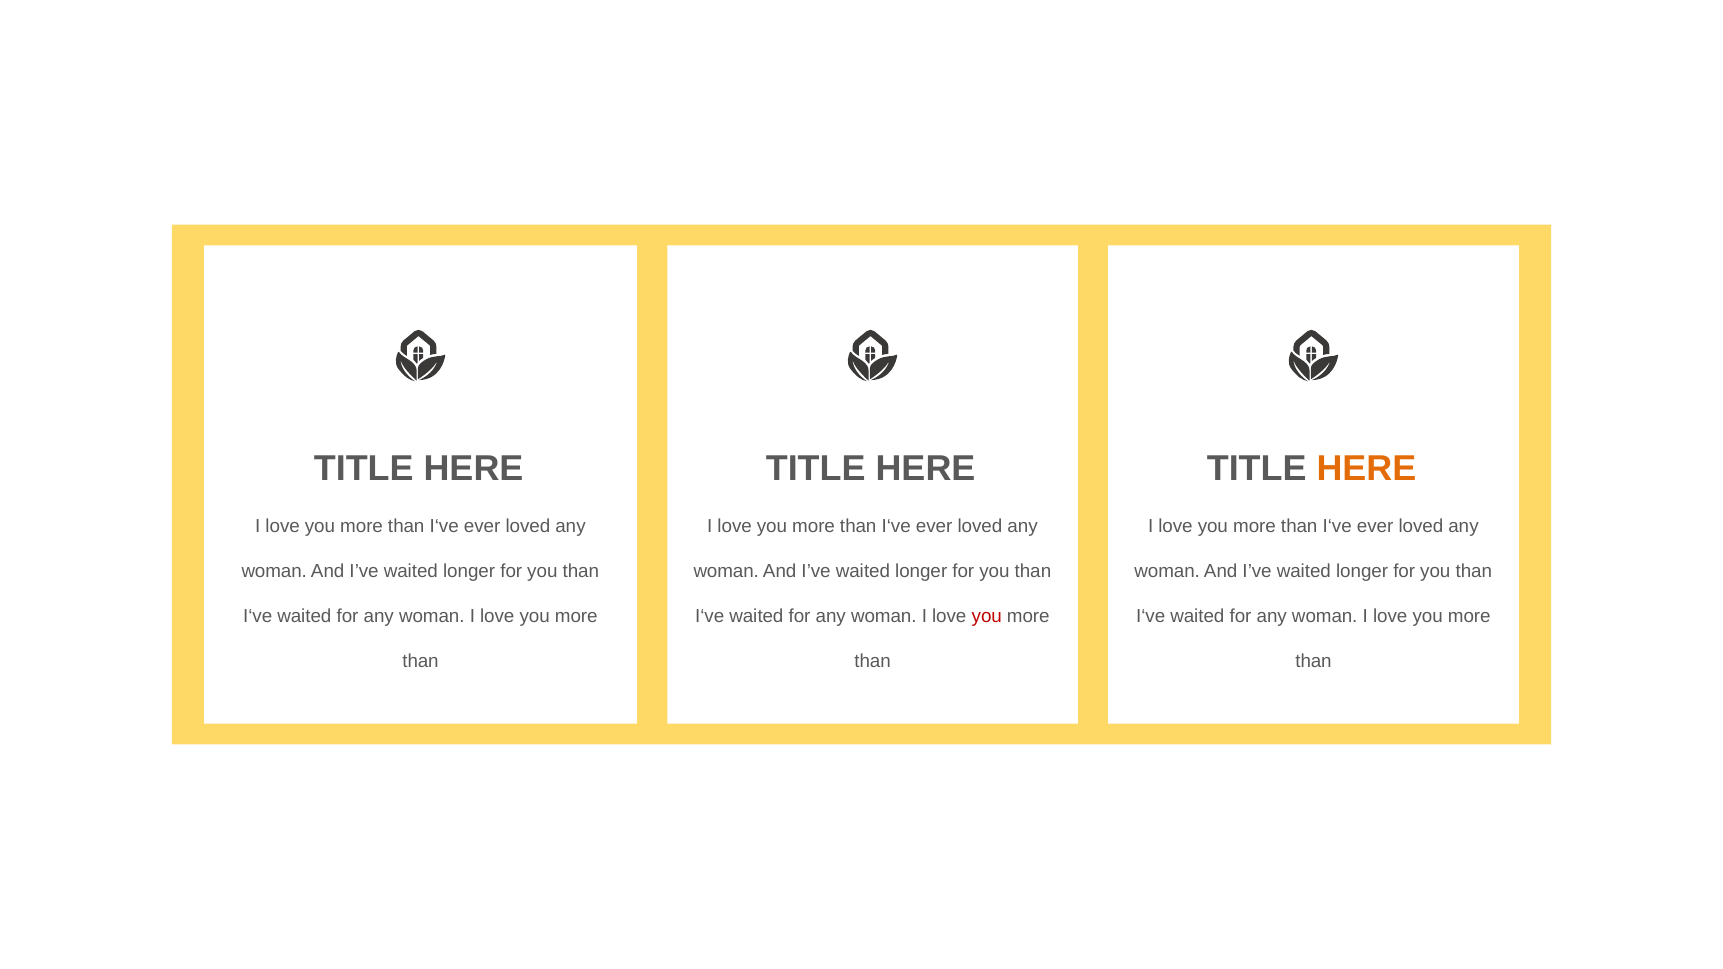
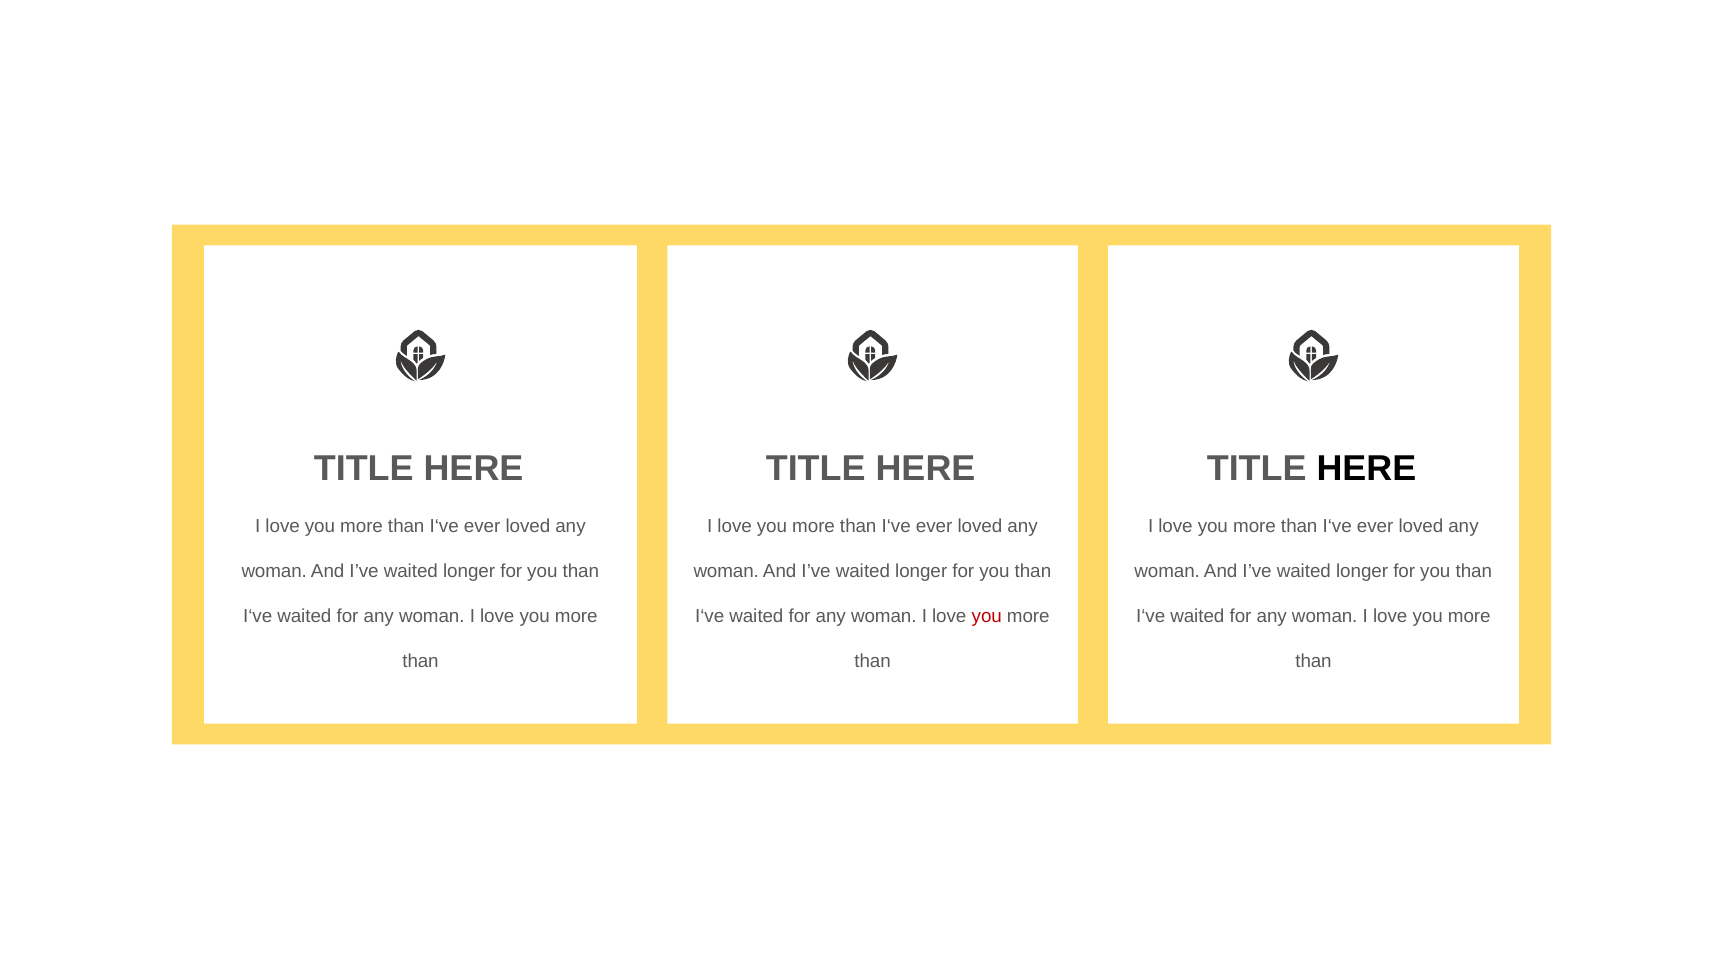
HERE colour: orange -> black (1366, 468)
